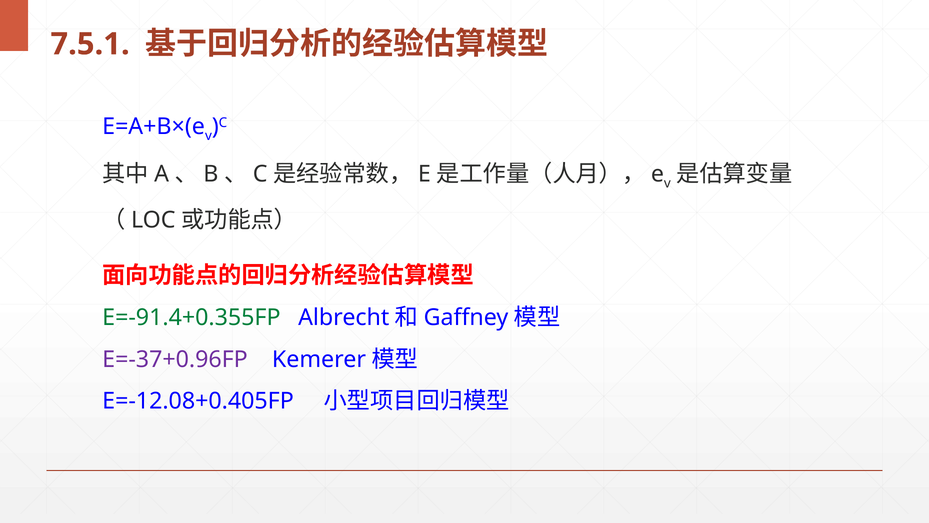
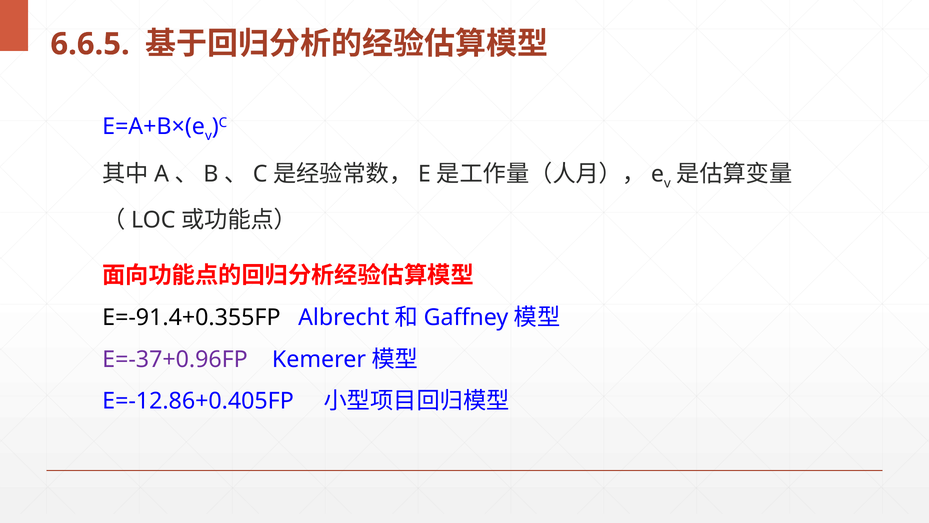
7.5.1: 7.5.1 -> 6.6.5 (90, 44)
E=-91.4+0.355FP colour: green -> black (191, 317)
E=-12.08+0.405FP: E=-12.08+0.405FP -> E=-12.86+0.405FP (198, 401)
